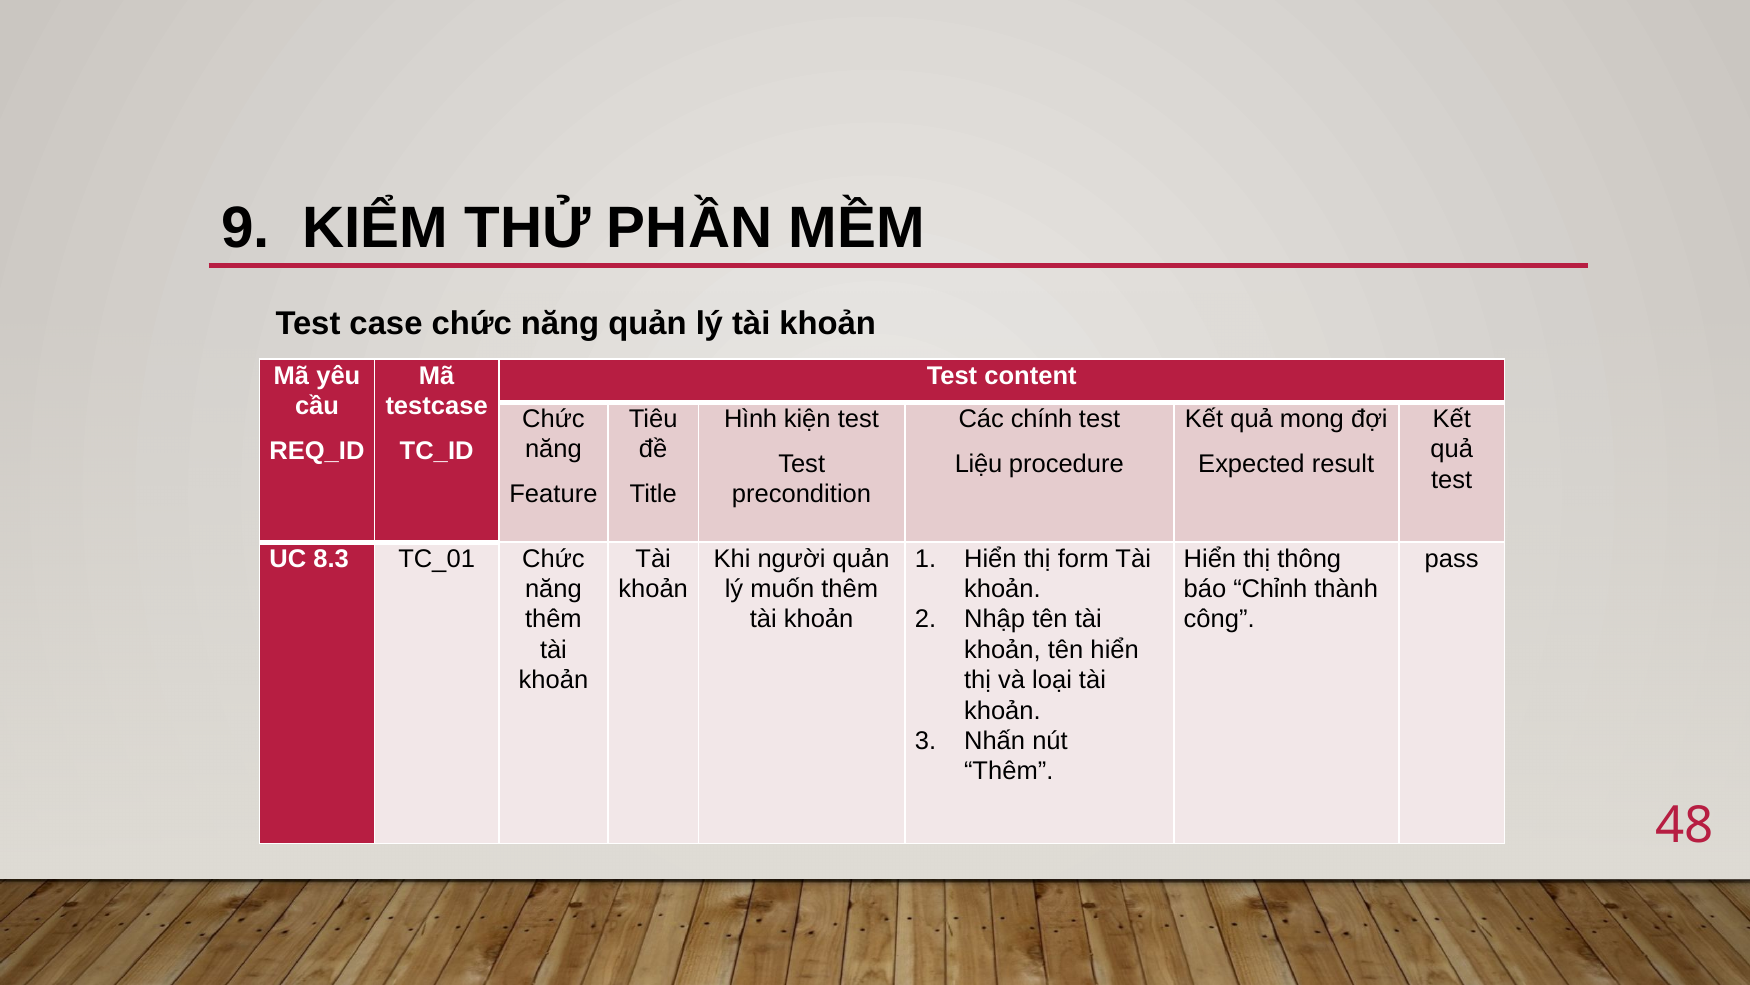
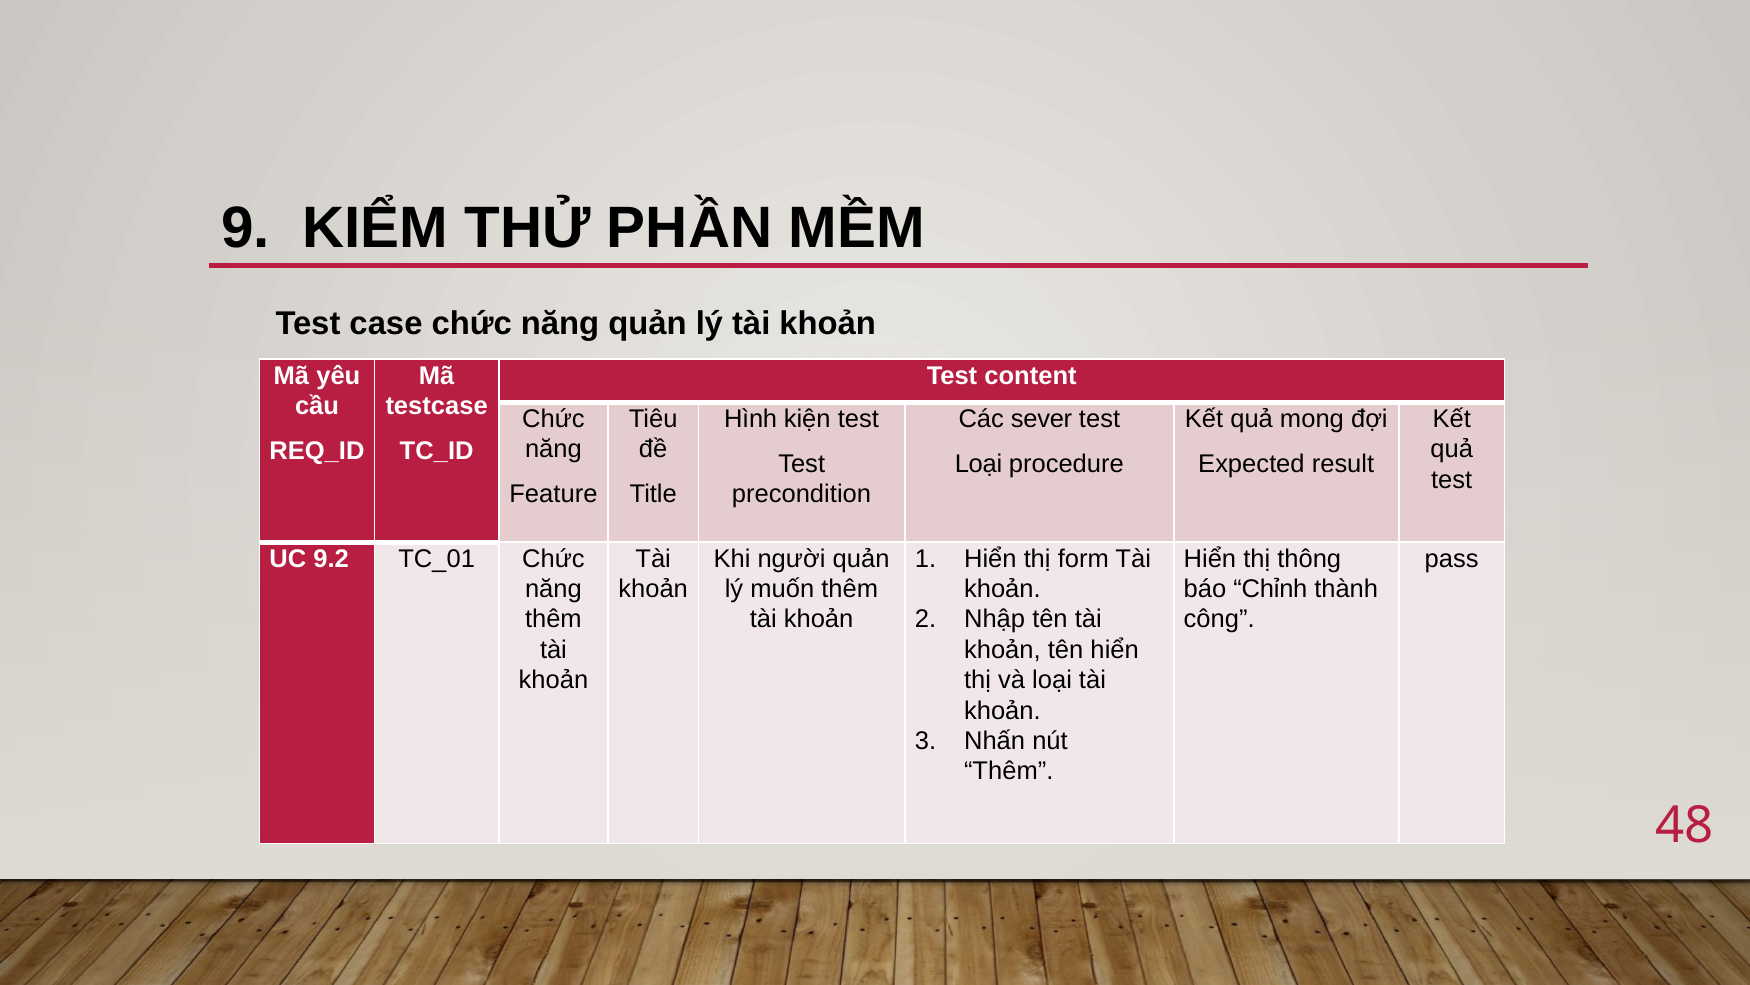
chính: chính -> sever (1042, 419)
Liệu: Liệu -> Loại (978, 464)
8.3: 8.3 -> 9.2 (331, 558)
